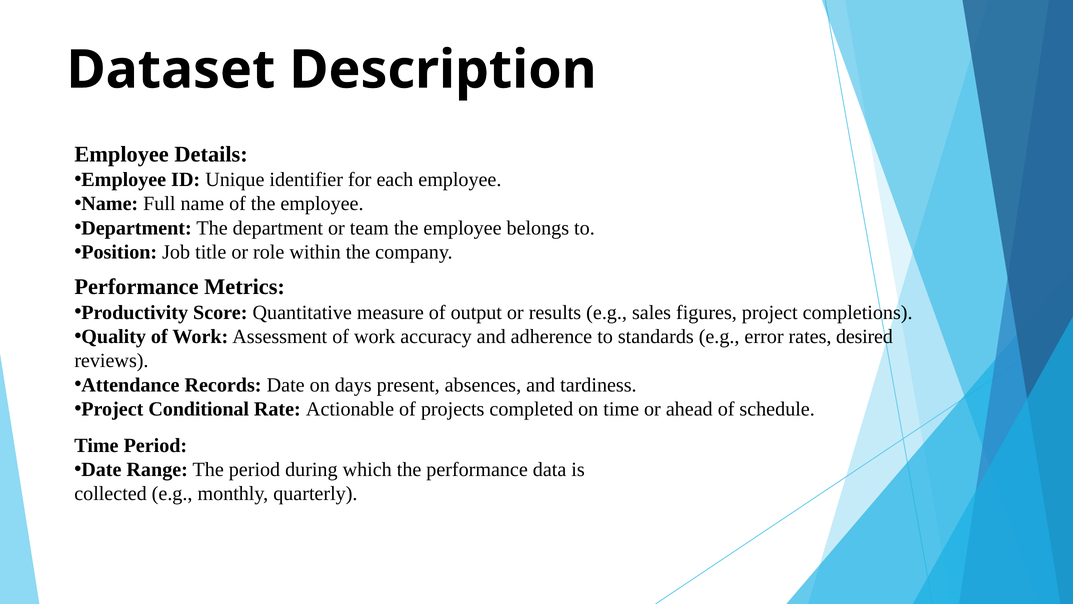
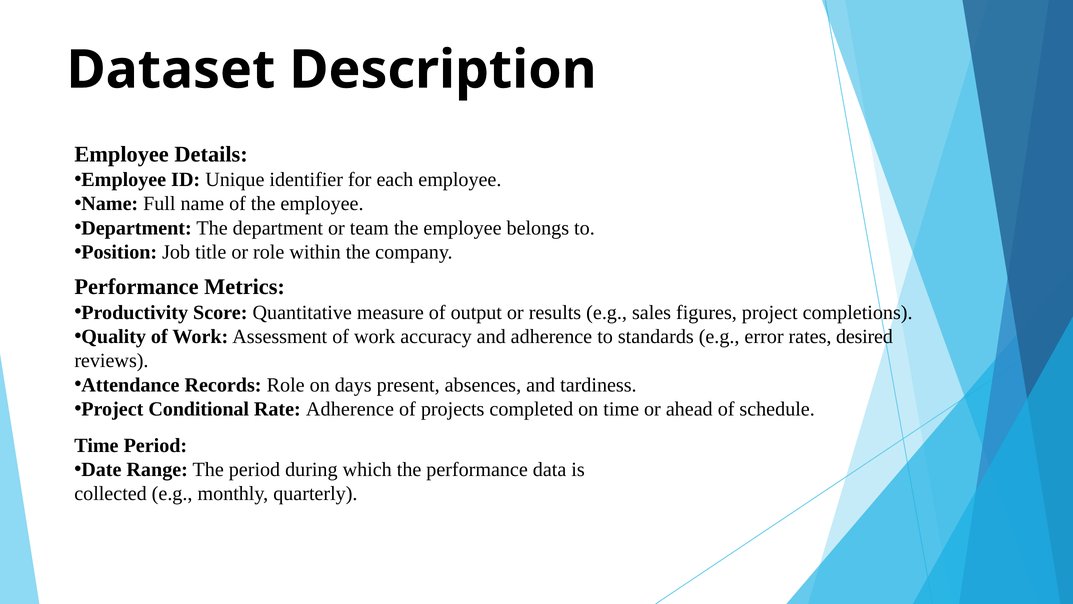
Records Date: Date -> Role (286, 385)
Rate Actionable: Actionable -> Adherence (350, 409)
